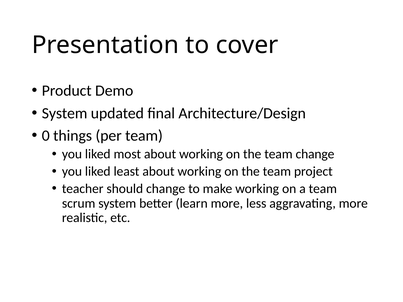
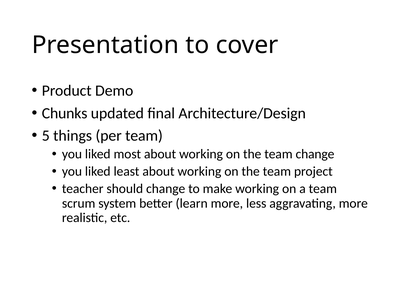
System: System -> Chunks (65, 113)
0: 0 -> 5 (46, 136)
